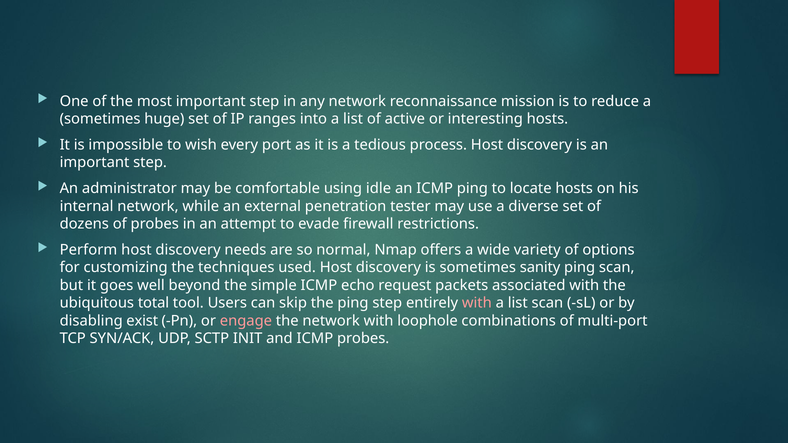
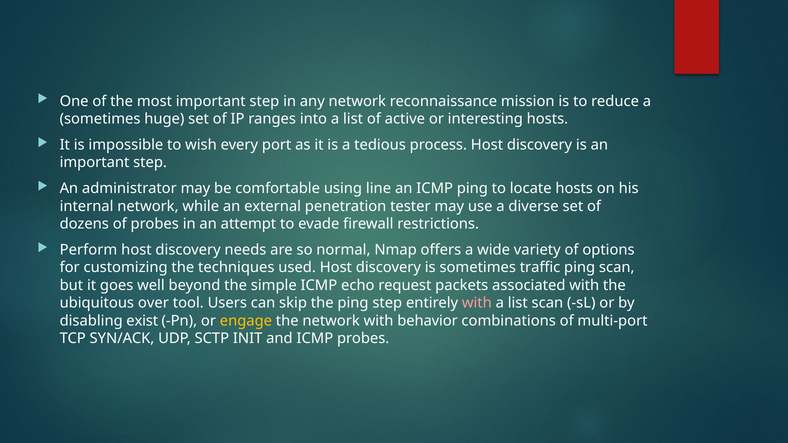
idle: idle -> line (379, 189)
sanity: sanity -> traffic (540, 268)
total: total -> over (153, 303)
engage colour: pink -> yellow (246, 321)
loophole: loophole -> behavior (428, 321)
